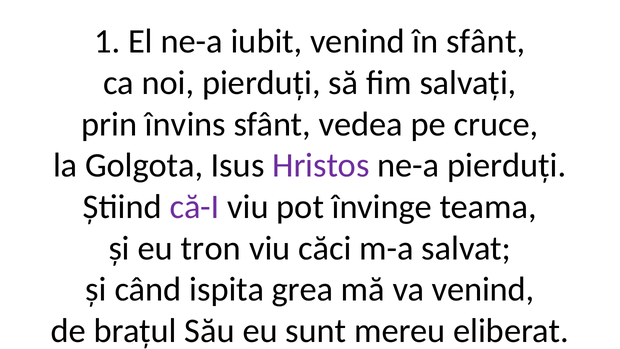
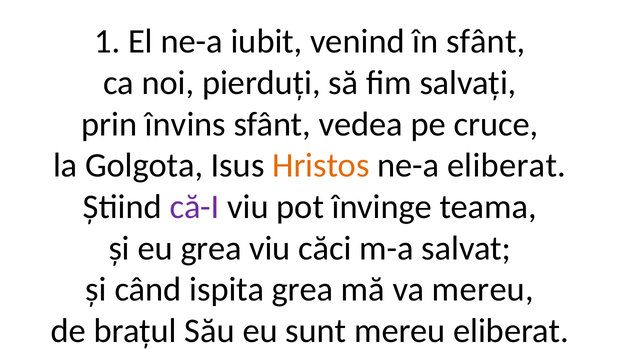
Hristos colour: purple -> orange (321, 165)
ne-a pierduți: pierduți -> eliberat (507, 165)
eu tron: tron -> grea (211, 248)
va venind: venind -> mereu (483, 289)
